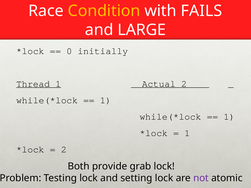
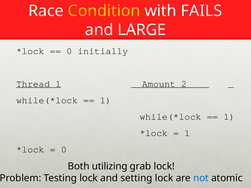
Actual: Actual -> Amount (159, 84)
2: 2 -> 0 (64, 150)
provide: provide -> utilizing (110, 167)
not colour: purple -> blue (201, 178)
